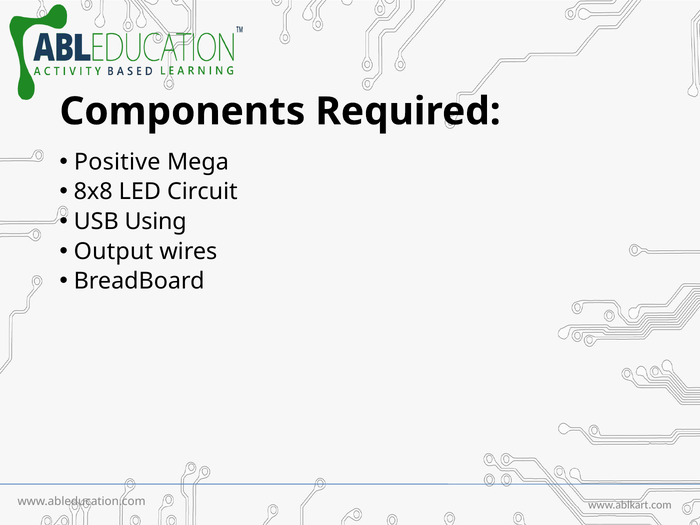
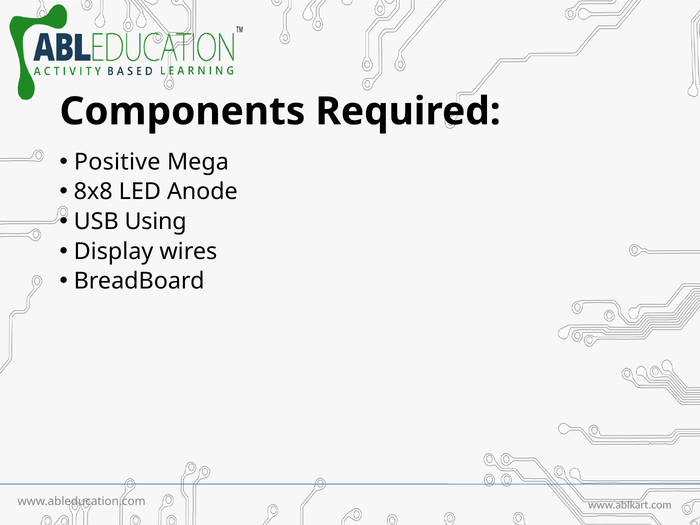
Circuit: Circuit -> Anode (202, 192)
Output: Output -> Display (114, 251)
